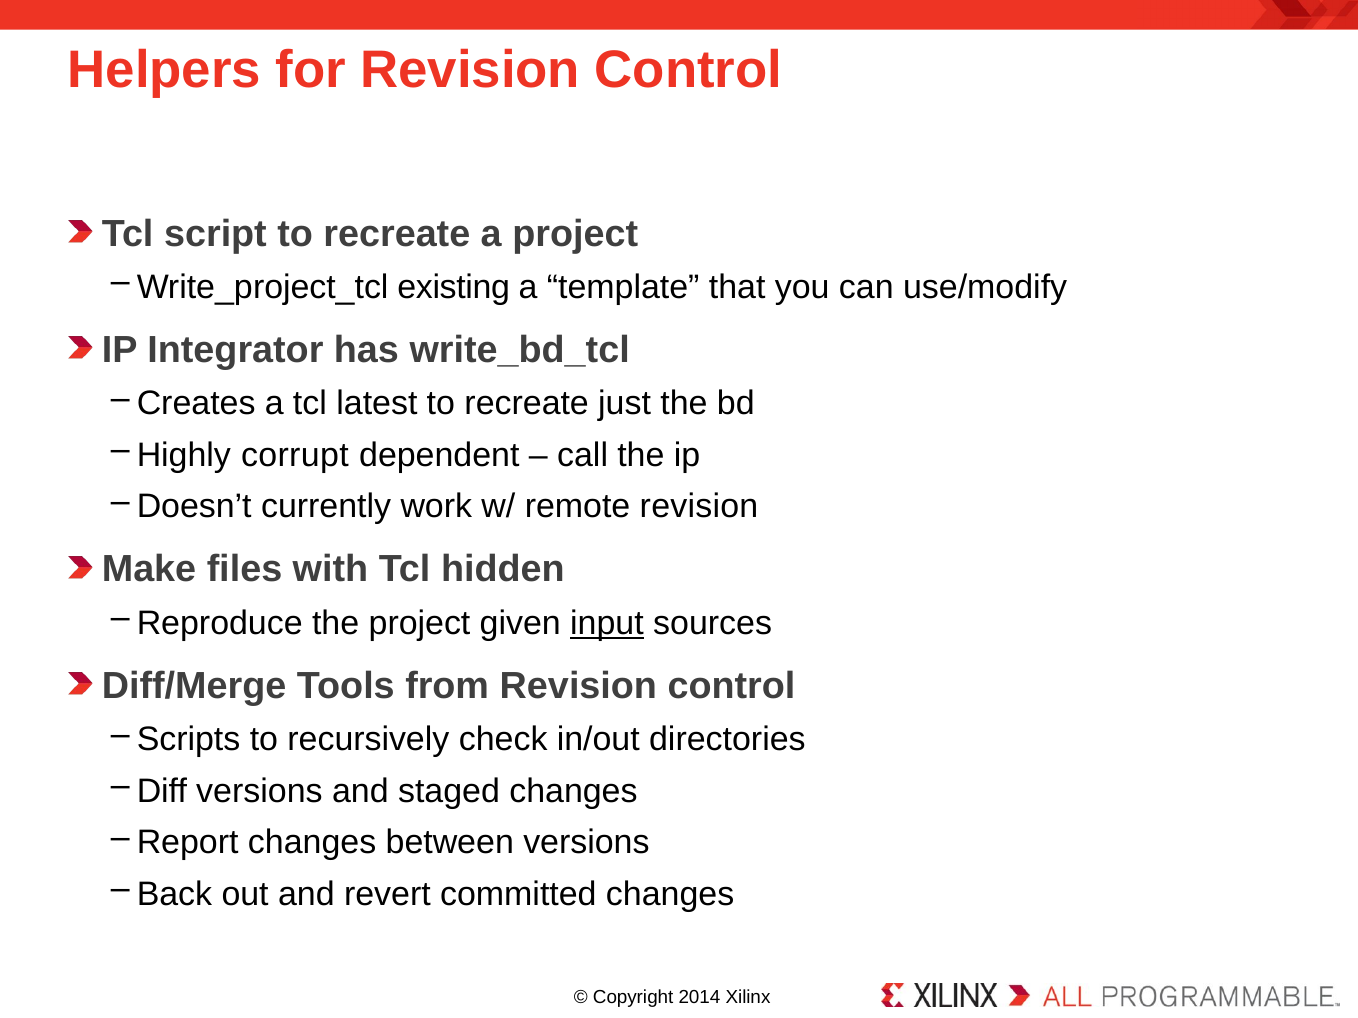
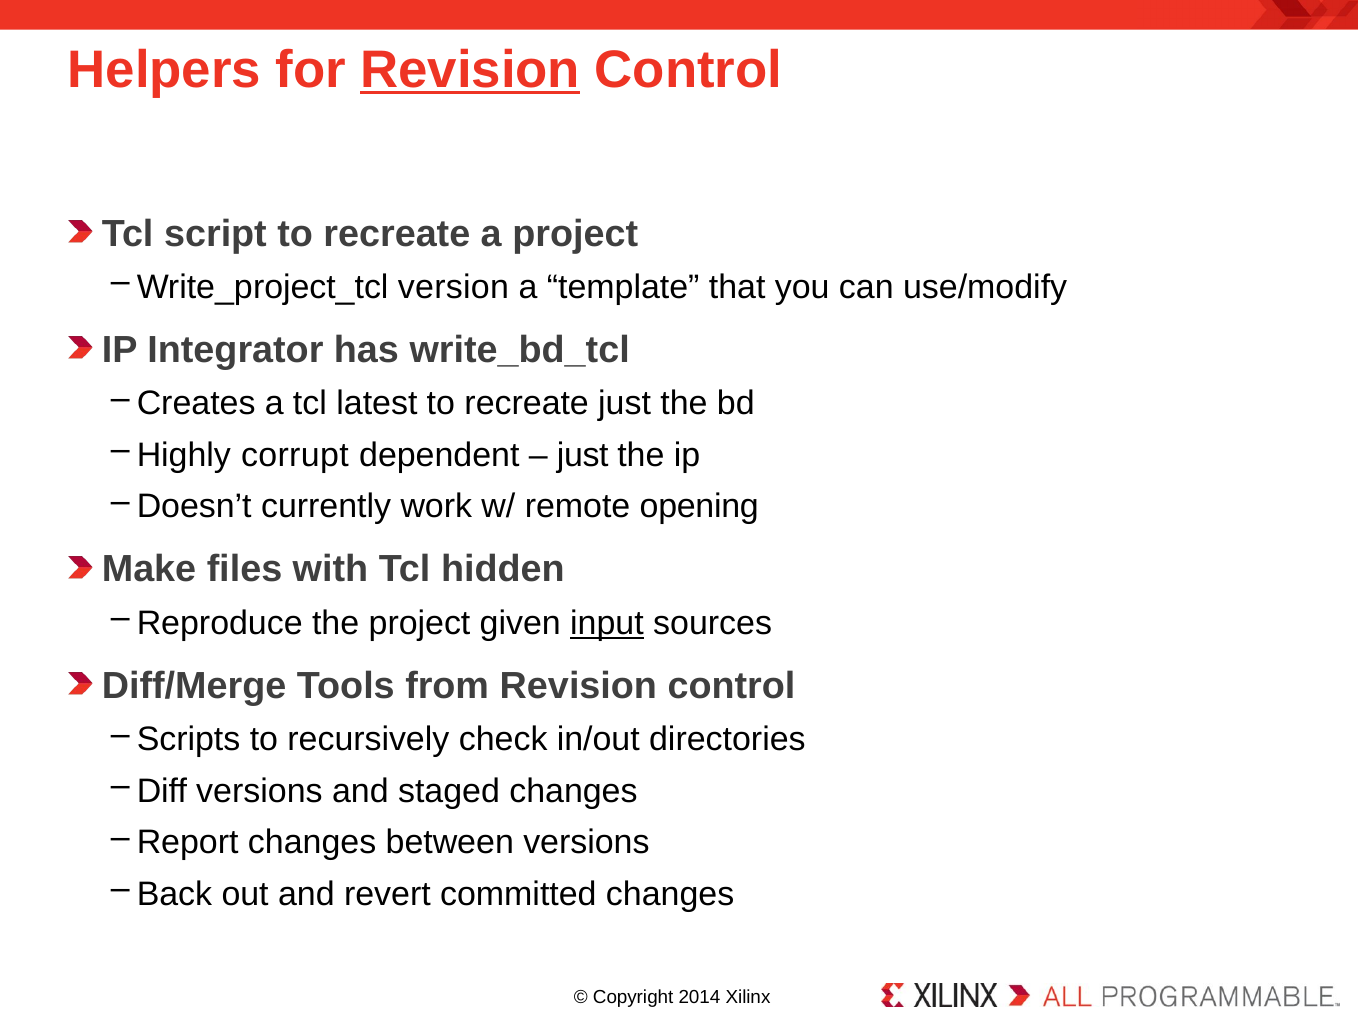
Revision underline: none -> present (470, 70)
existing: existing -> version (453, 287)
call: call -> just (583, 455)
remote revision: revision -> opening (699, 507)
